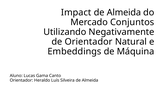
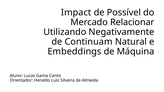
Almeida: Almeida -> Possível (124, 12)
Conjuntos: Conjuntos -> Relacionar (132, 22)
de Orientador: Orientador -> Continuam (89, 42)
